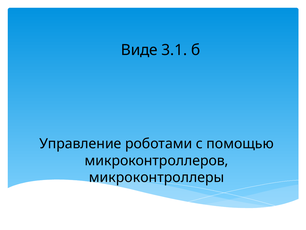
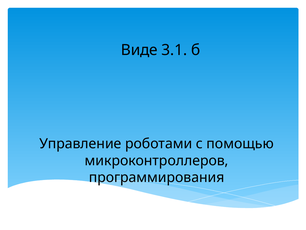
микроконтроллеры: микроконтроллеры -> программирования (157, 177)
